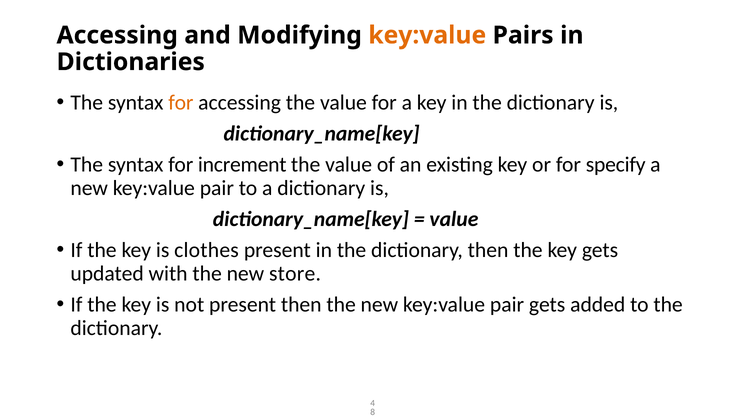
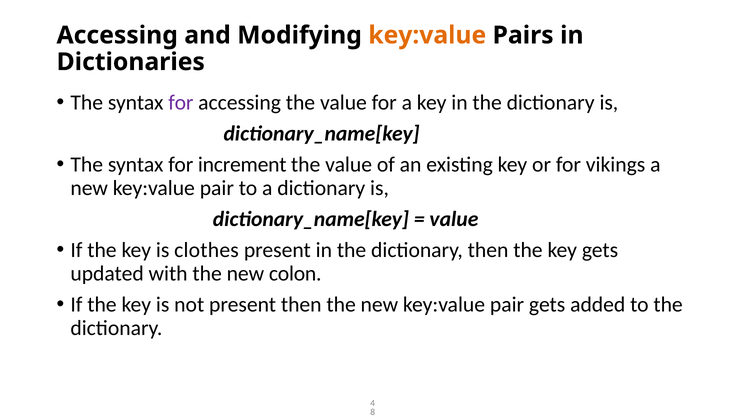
for colour: orange -> purple (181, 102)
specify: specify -> vikings (616, 165)
store: store -> colon (295, 274)
